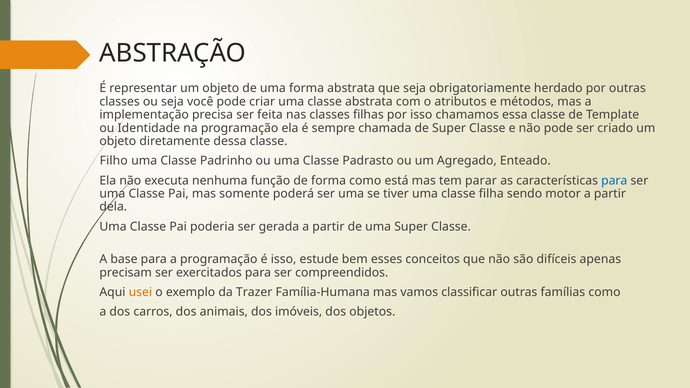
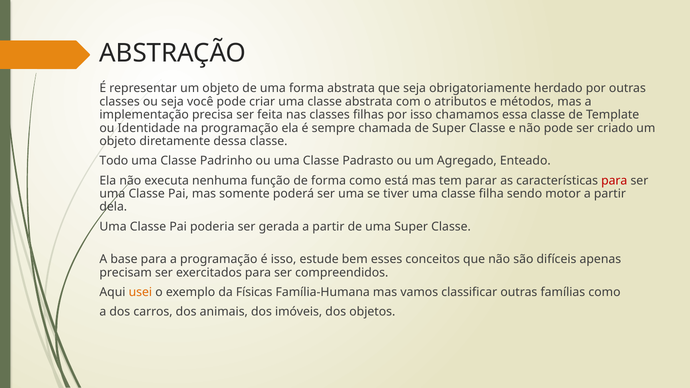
Filho: Filho -> Todo (114, 161)
para colour: blue -> red (614, 181)
Trazer: Trazer -> Físicas (254, 292)
